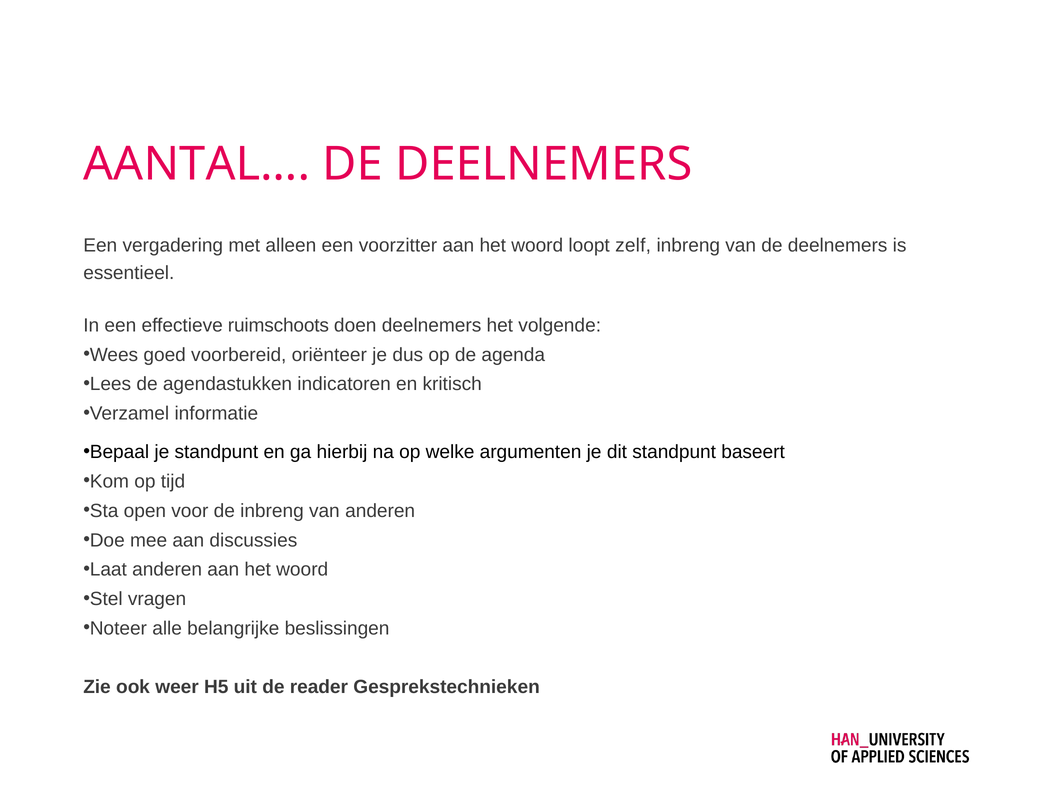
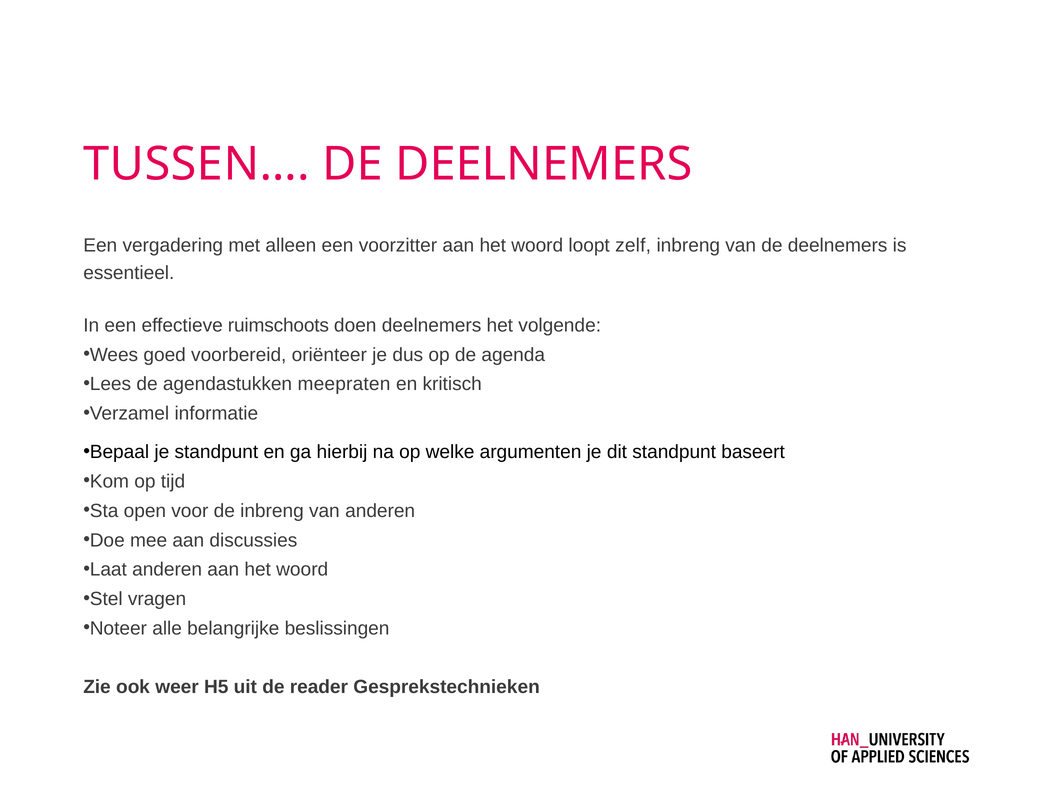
AANTAL…: AANTAL… -> TUSSEN… (197, 165)
indicatoren: indicatoren -> meepraten (344, 384)
